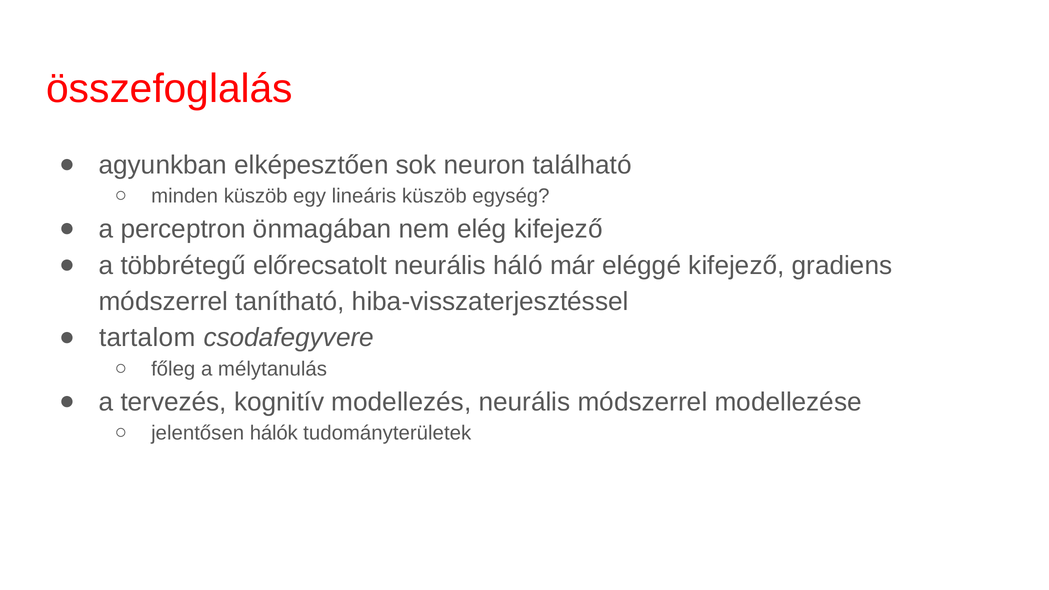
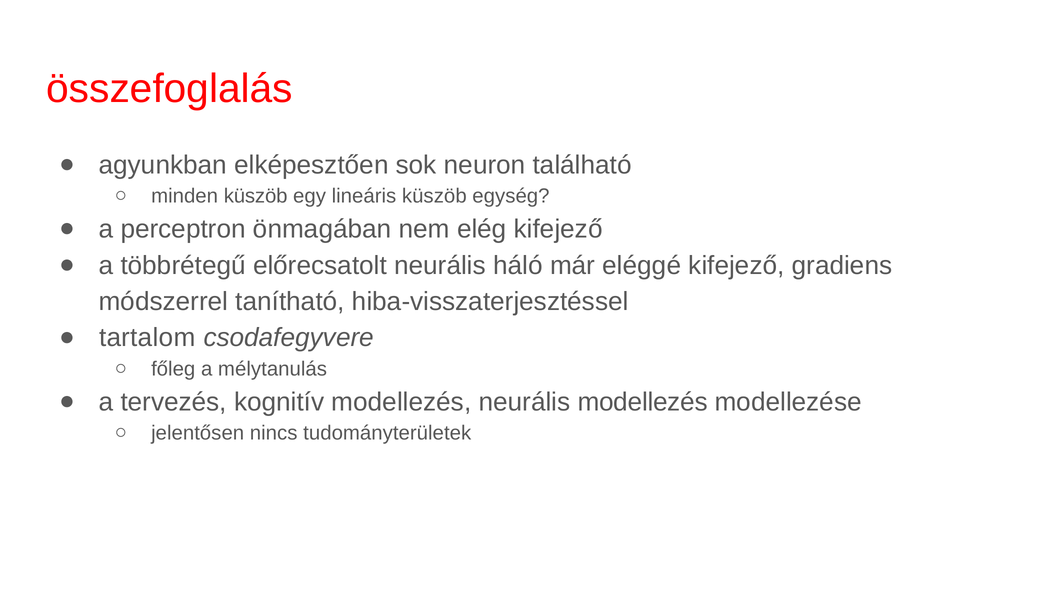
neurális módszerrel: módszerrel -> modellezés (643, 402)
hálók: hálók -> nincs (274, 433)
